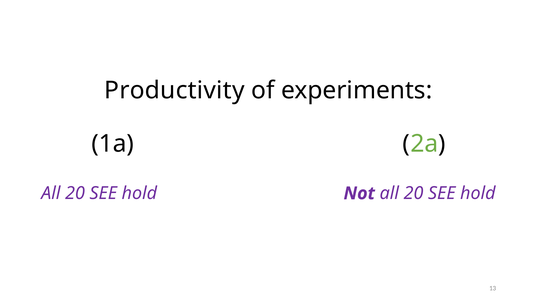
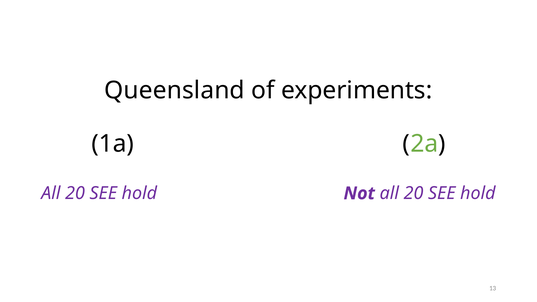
Productivity: Productivity -> Queensland (175, 91)
